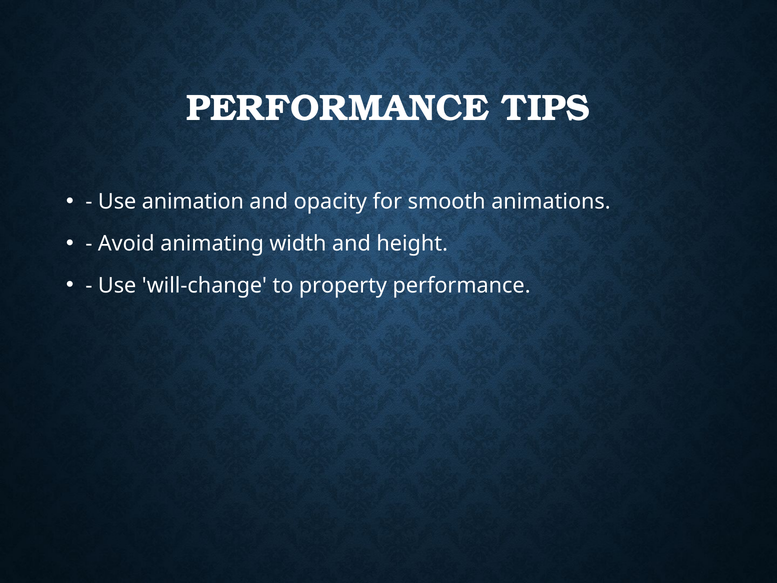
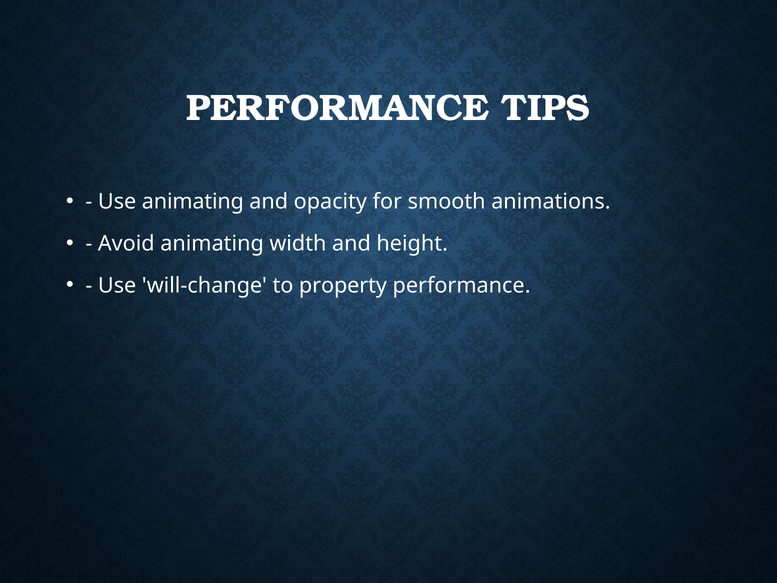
Use animation: animation -> animating (193, 202)
